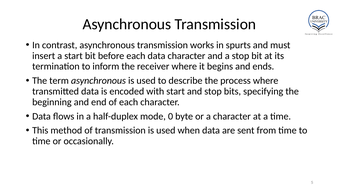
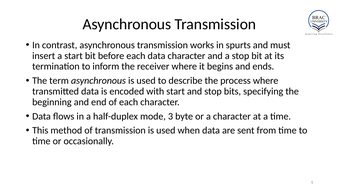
0: 0 -> 3 (171, 116)
